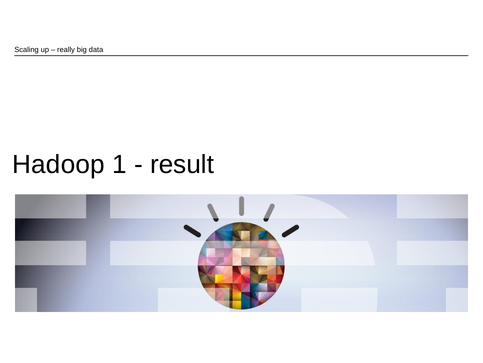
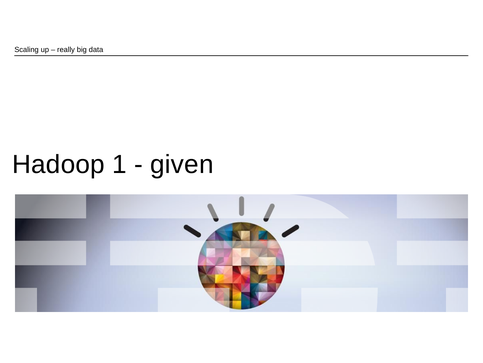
result: result -> given (182, 164)
